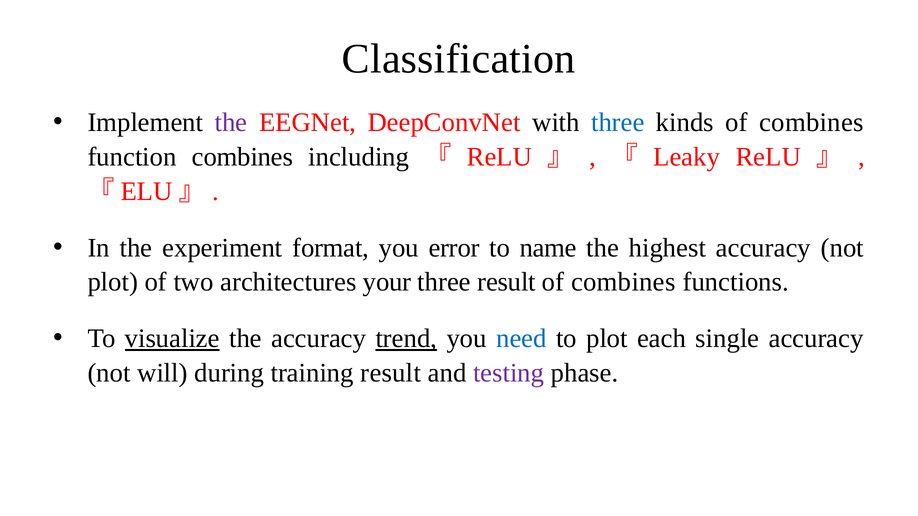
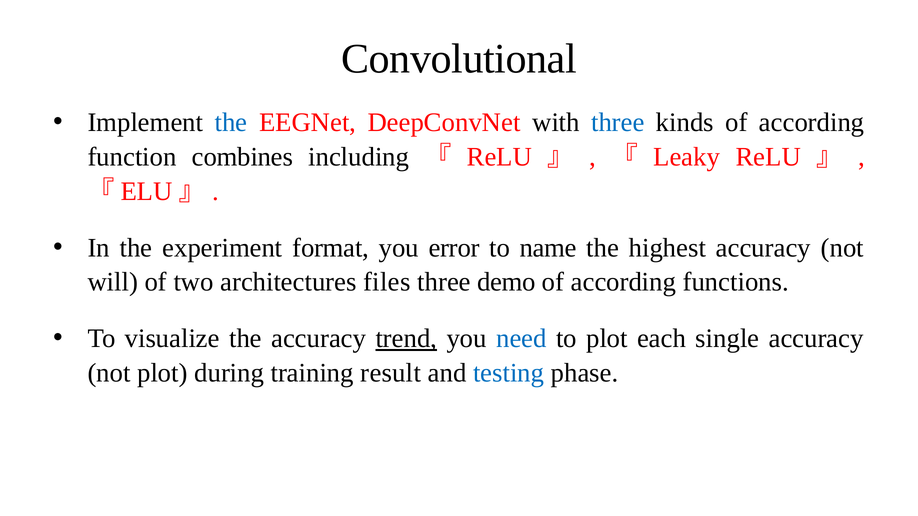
Classification: Classification -> Convolutional (459, 59)
the colour: purple -> blue (231, 123)
kinds of combines: combines -> according (812, 123)
plot: plot -> will (113, 282)
your: your -> files (387, 282)
three result: result -> demo (507, 282)
combines: combines -> according (623, 282)
visualize underline: present -> none (172, 339)
not will: will -> plot (162, 373)
testing colour: purple -> blue (509, 373)
